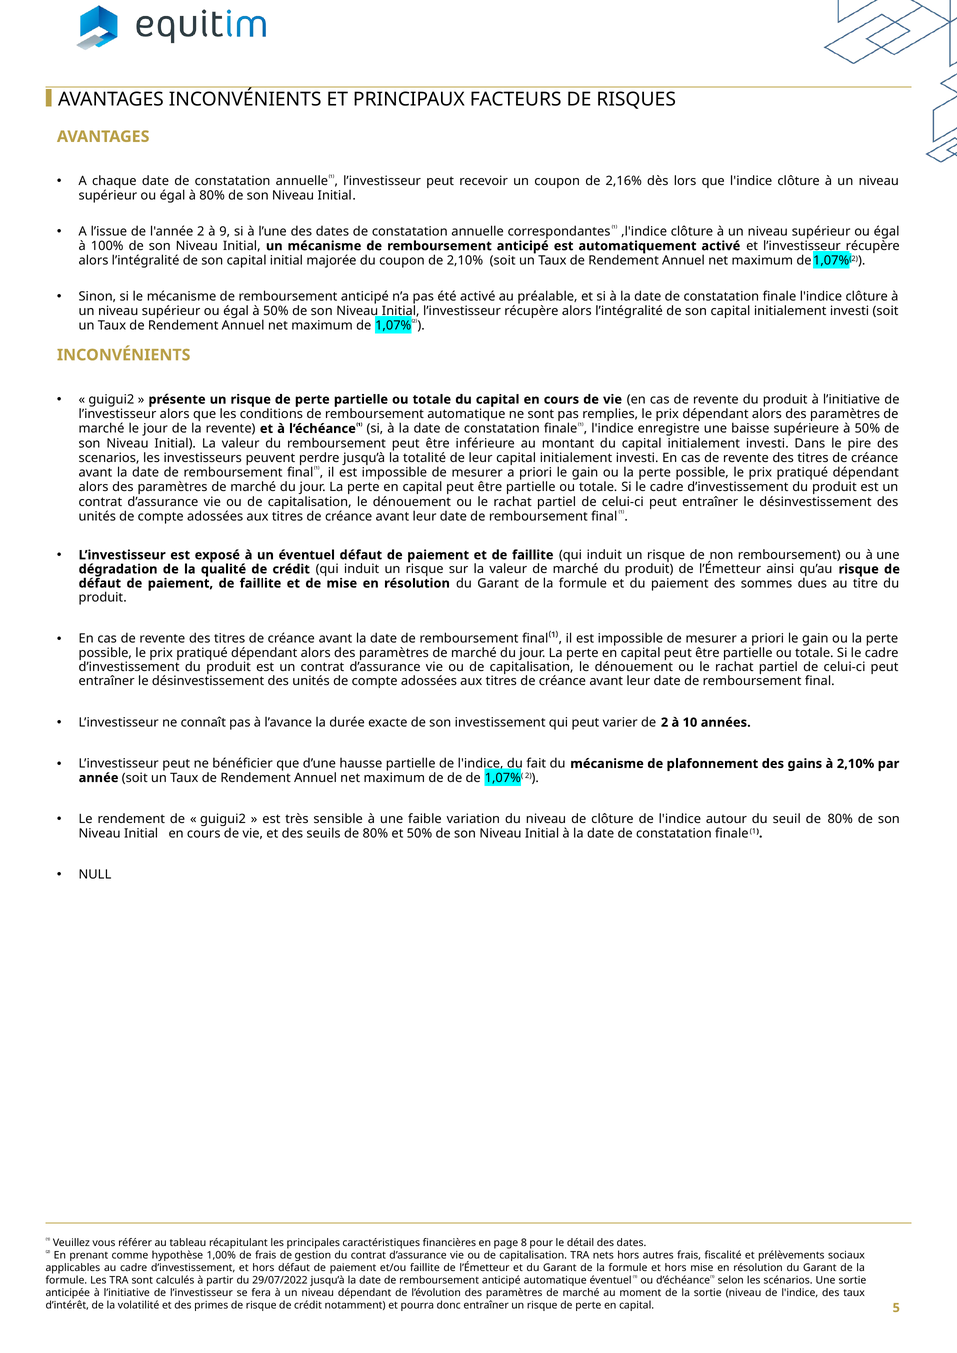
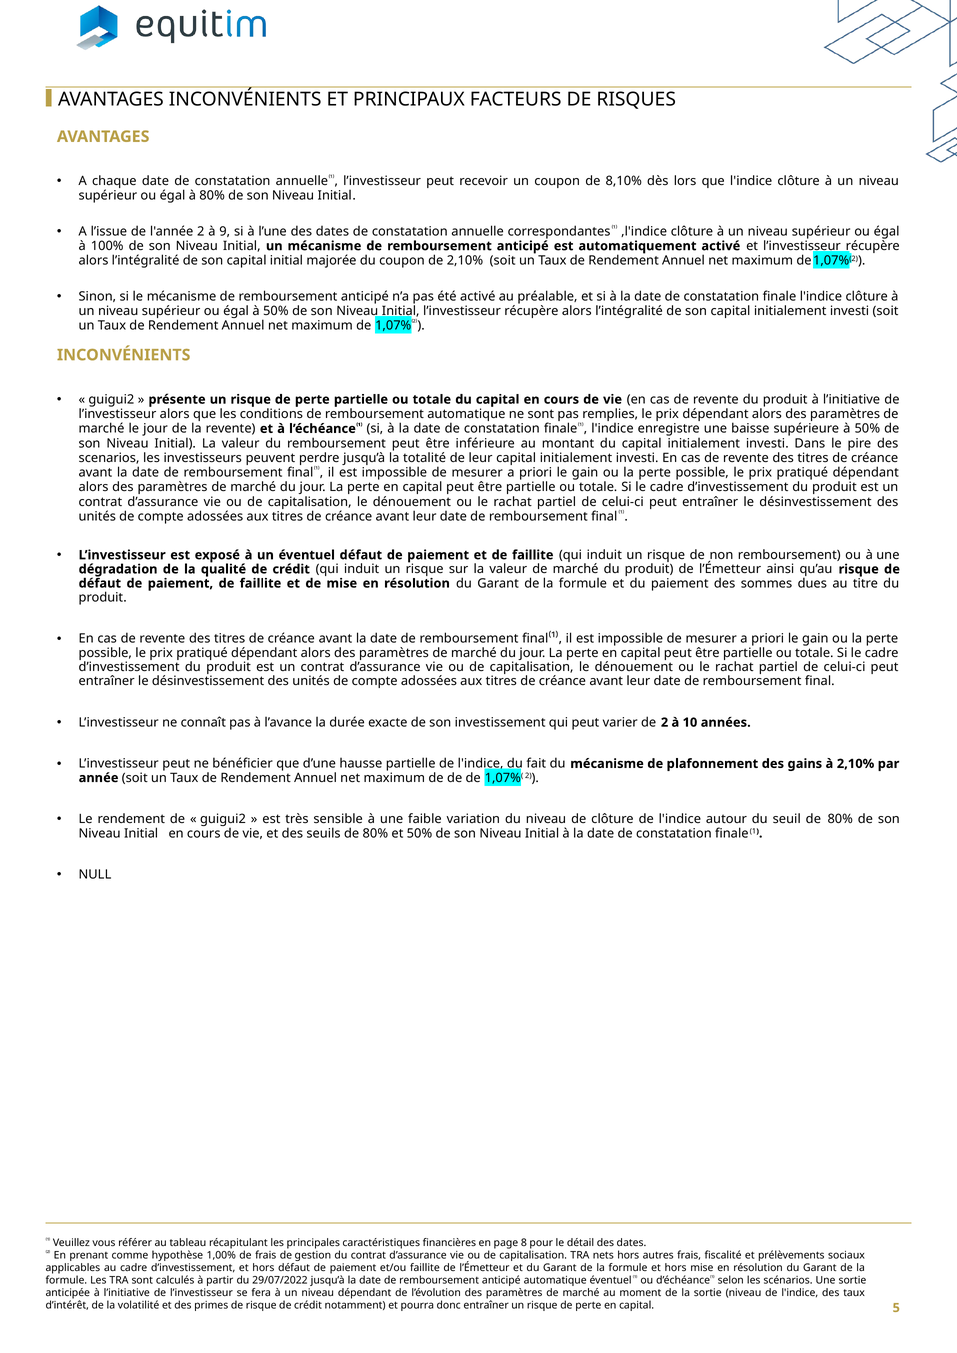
2,16%: 2,16% -> 8,10% (624, 181)
